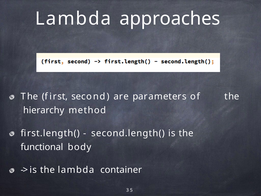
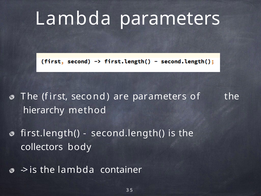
Lambda approaches: approaches -> parameters (170, 19)
functional: functional -> collectors (42, 147)
